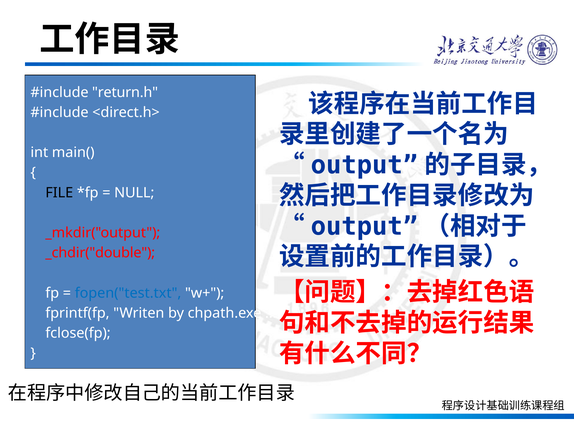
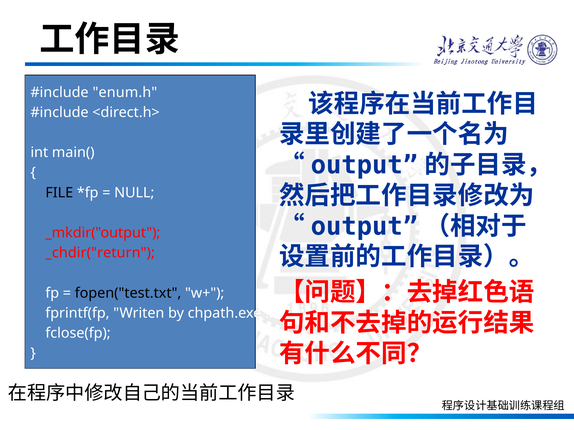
return.h: return.h -> enum.h (125, 92)
_chdir("double: _chdir("double -> _chdir("return (100, 253)
fopen("test.txt colour: blue -> black (128, 293)
